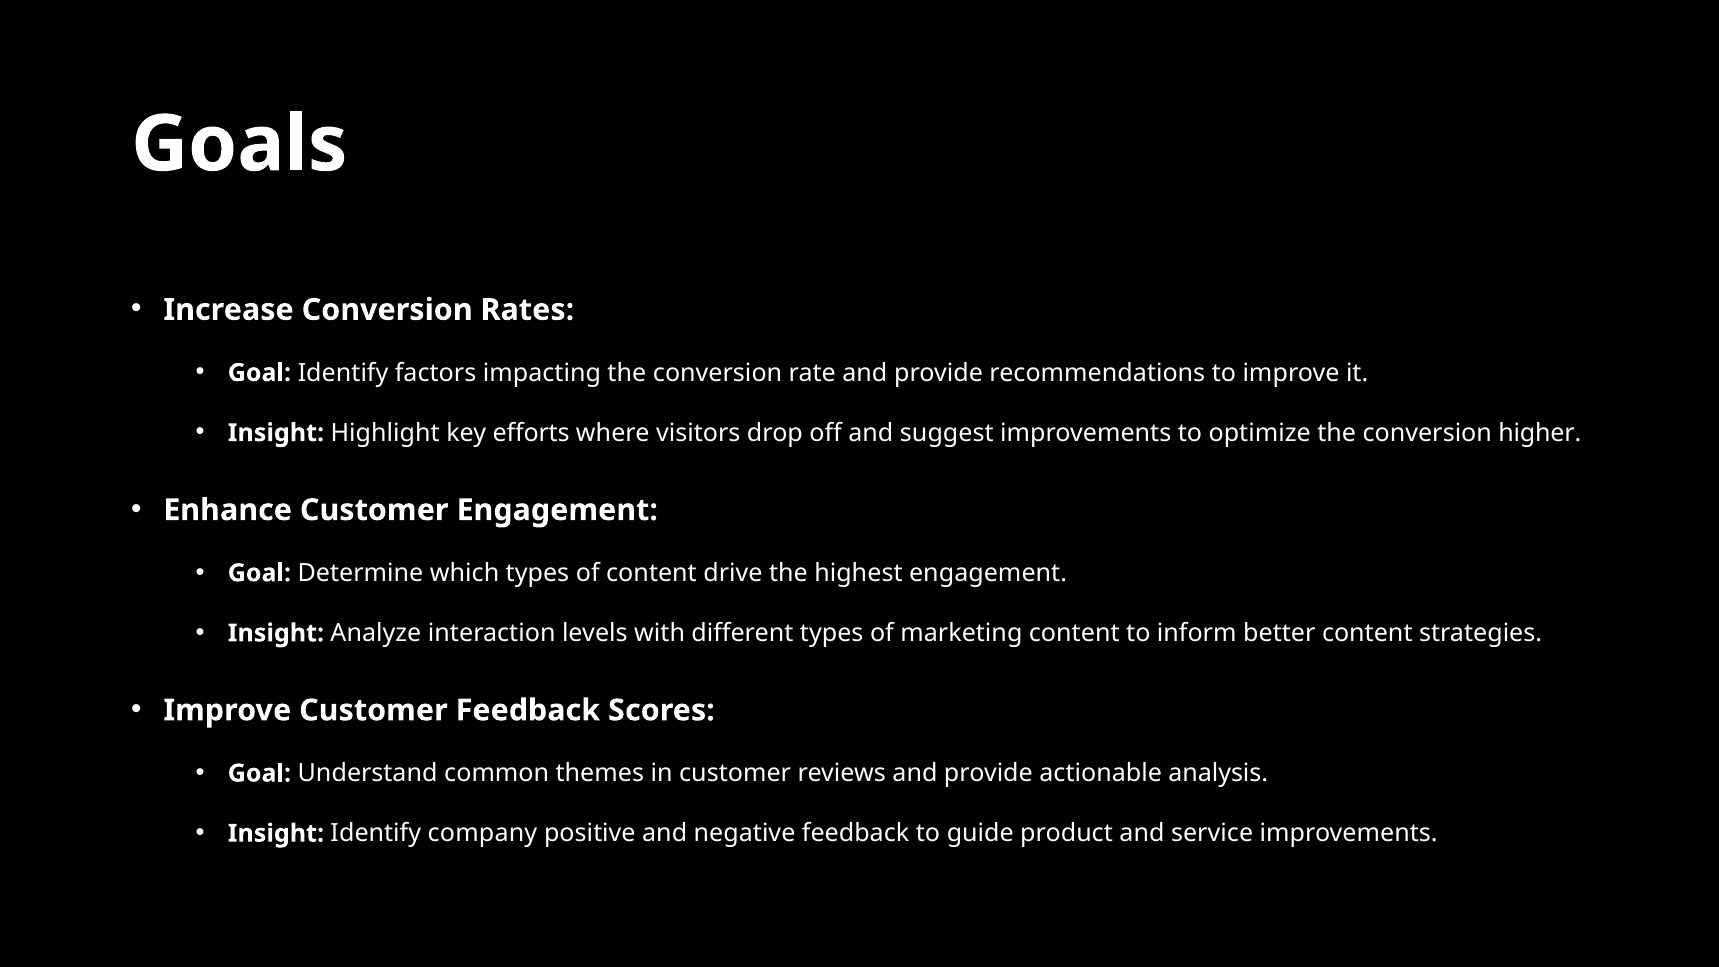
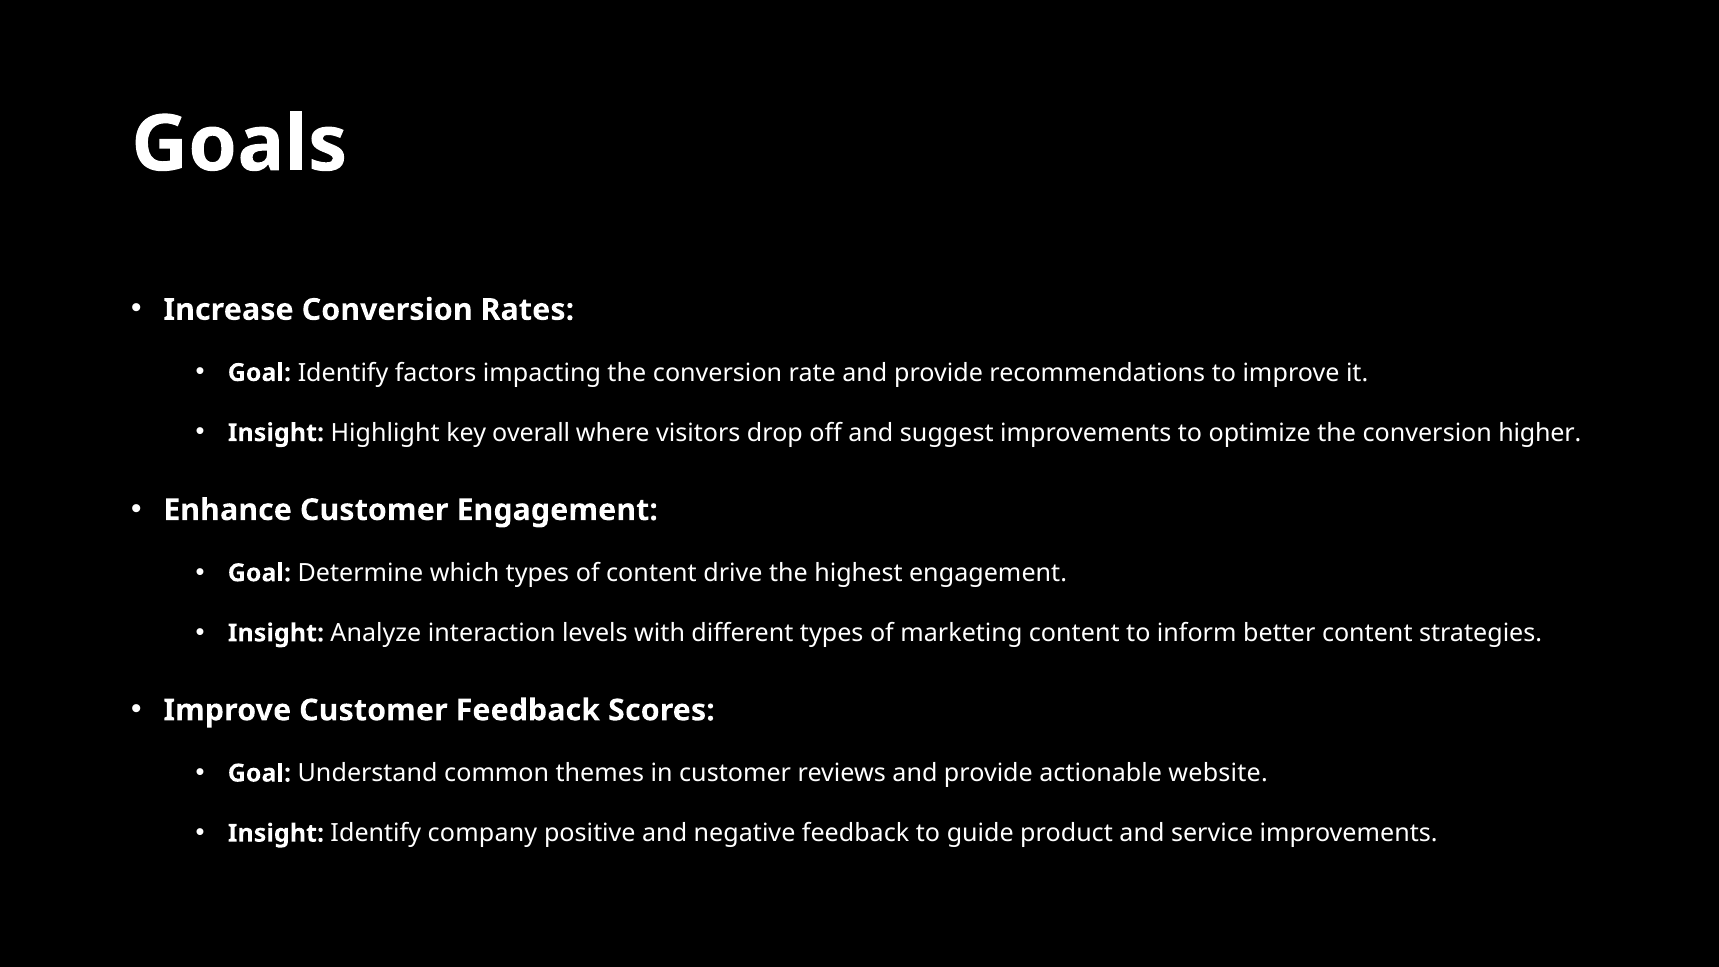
efforts: efforts -> overall (531, 433)
analysis: analysis -> website (1218, 773)
